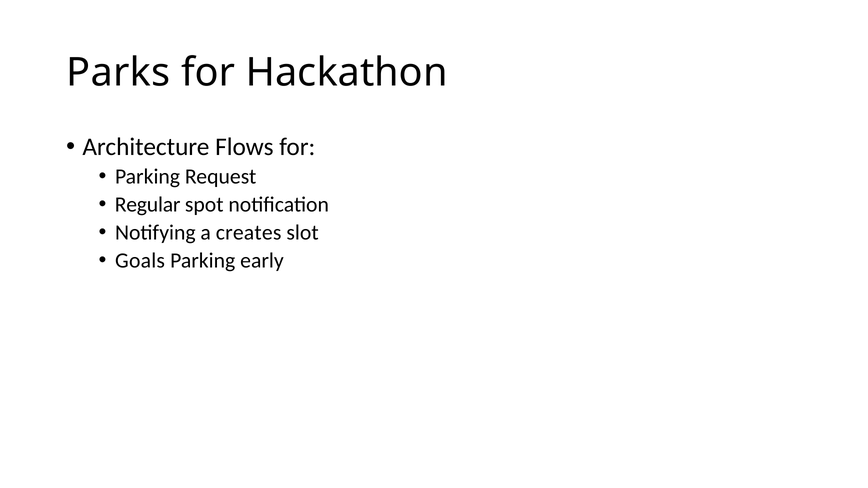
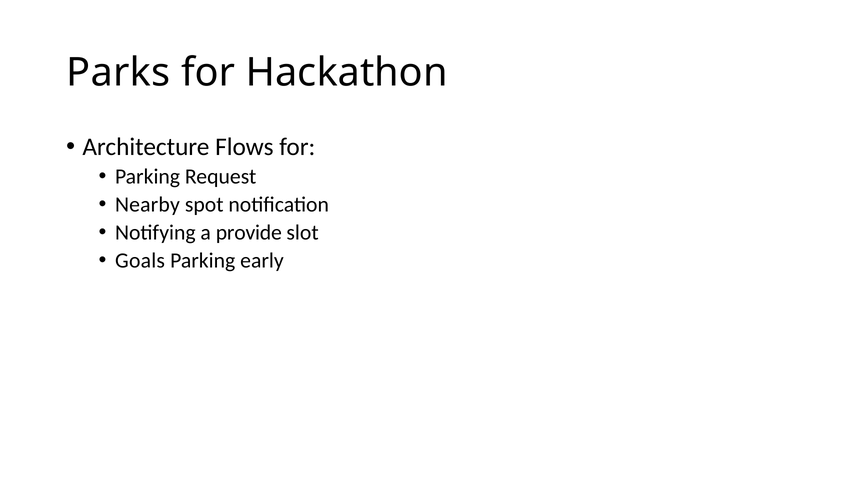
Regular: Regular -> Nearby (147, 205)
creates: creates -> provide (249, 233)
